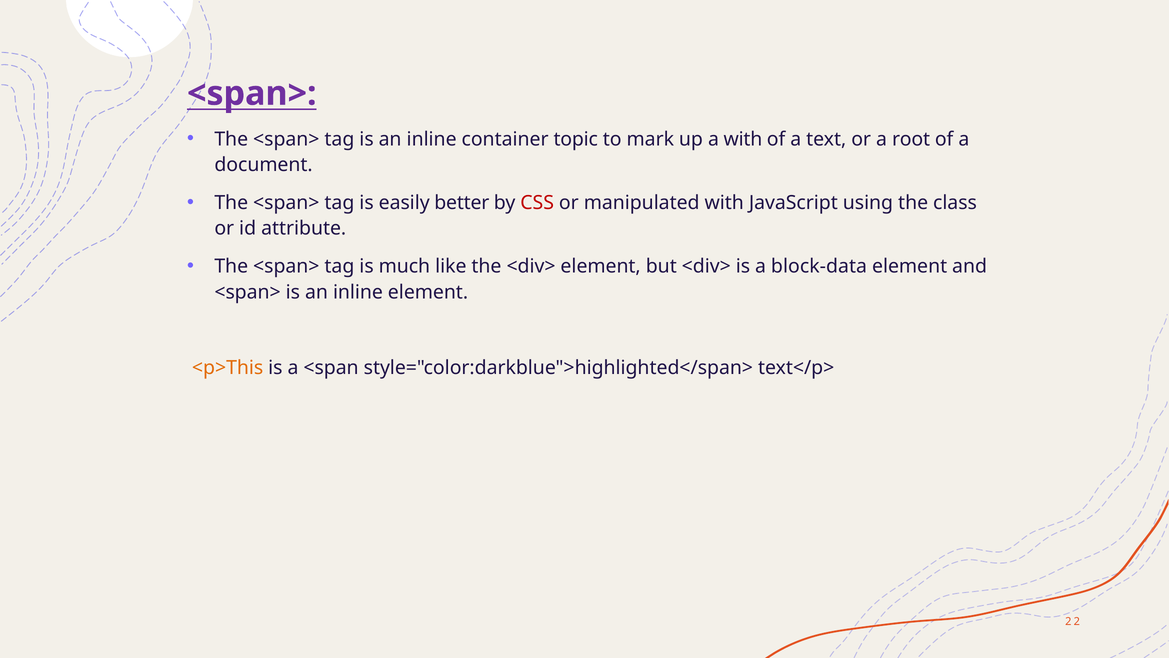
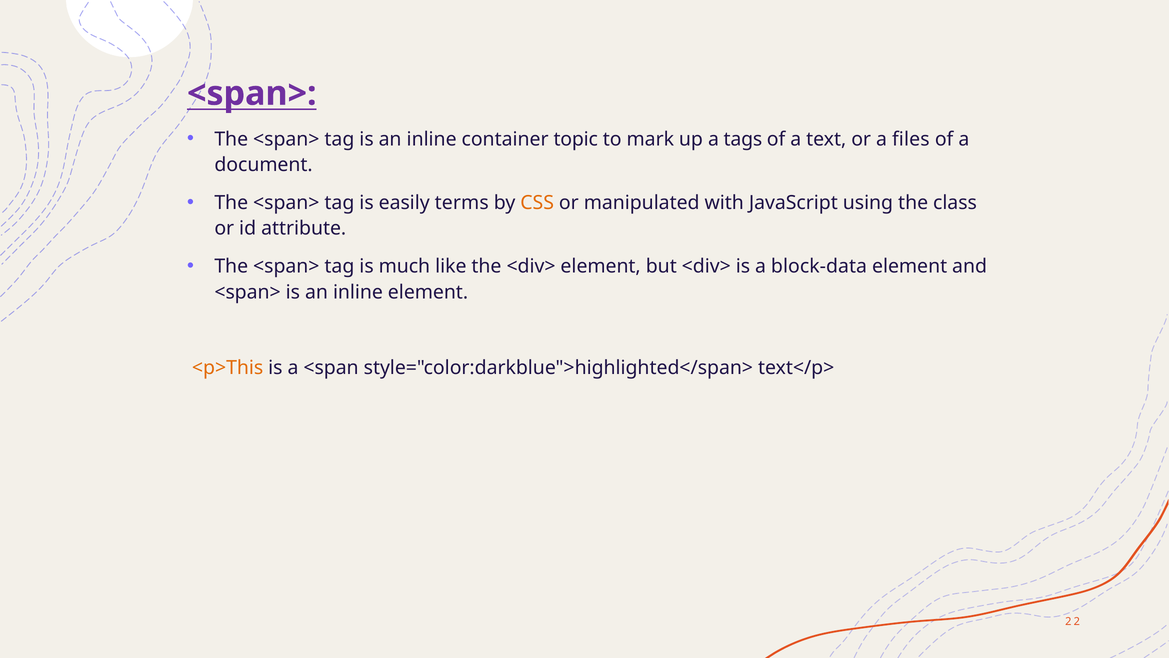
a with: with -> tags (743, 139)
root: root -> files (911, 139)
better: better -> terms (462, 203)
CSS colour: red -> orange (537, 203)
